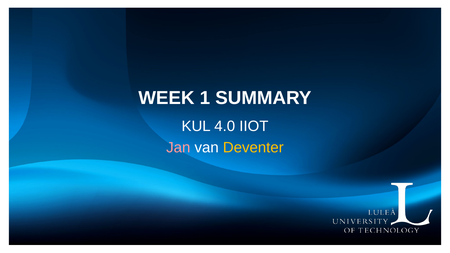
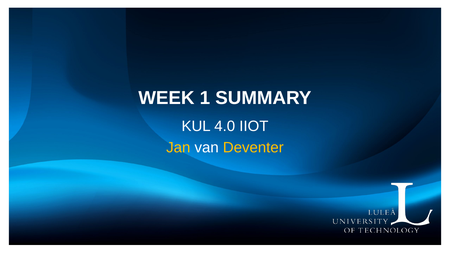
Jan colour: pink -> yellow (178, 148)
